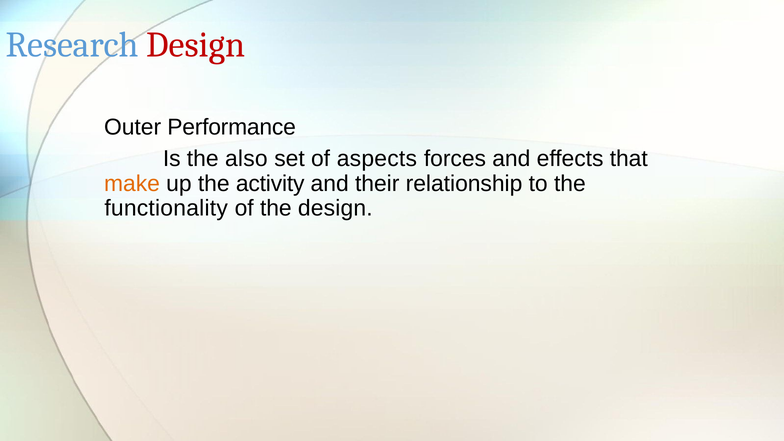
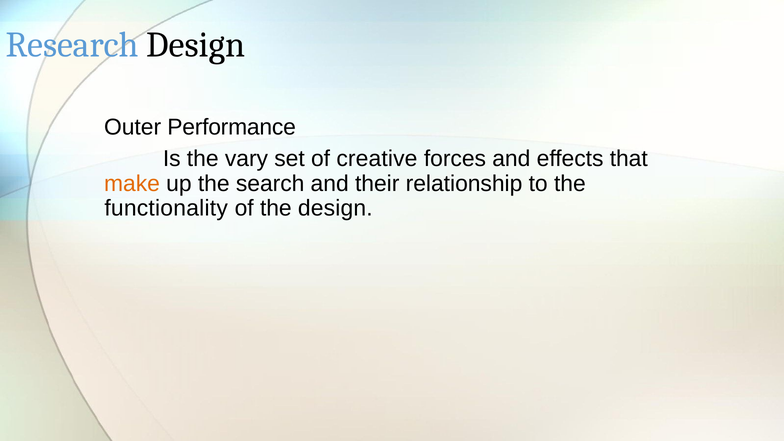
Design colour: red -> black (196, 45)
also: also -> vary (246, 159)
aspects: aspects -> creative (377, 159)
activity: activity -> search (270, 184)
